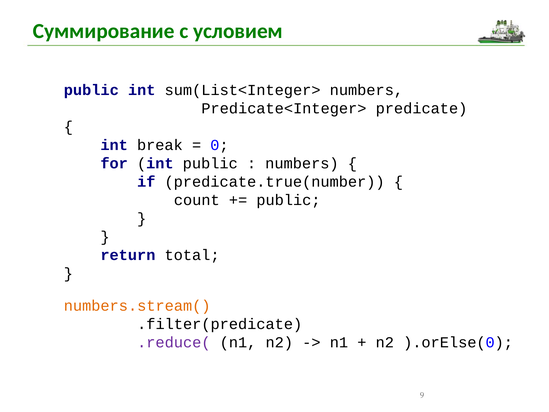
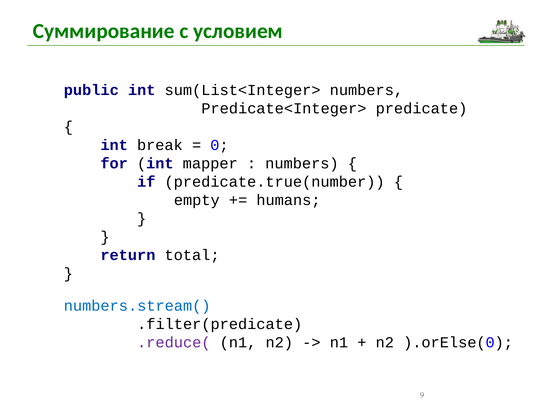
int public: public -> mapper (210, 163)
count: count -> empty (197, 200)
public: public -> humans (288, 200)
numbers.stream( colour: orange -> blue (137, 306)
